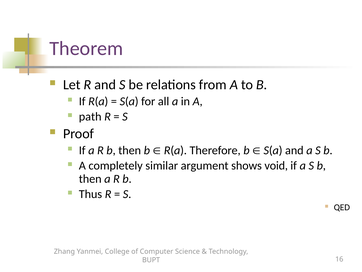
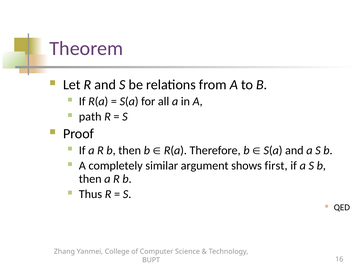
void: void -> first (276, 165)
